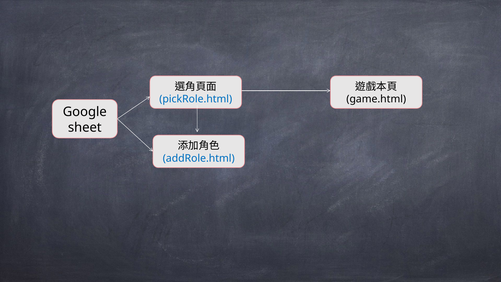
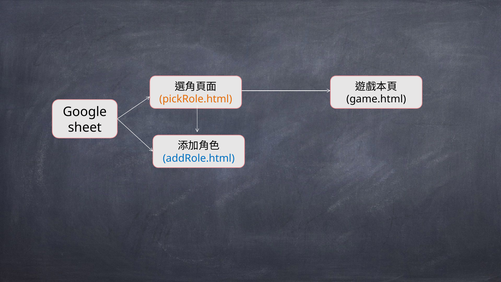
pickRole.html colour: blue -> orange (196, 99)
